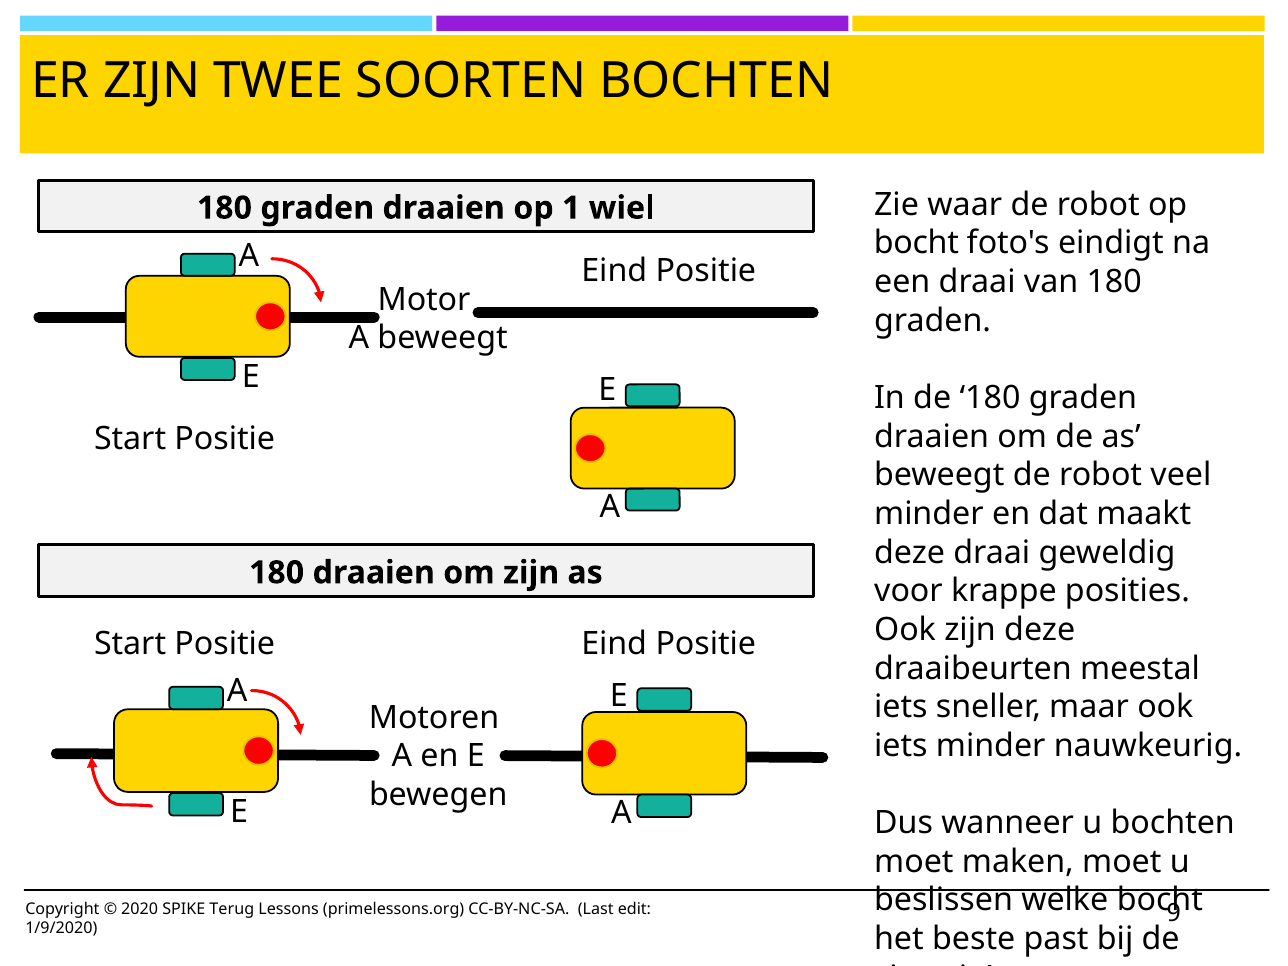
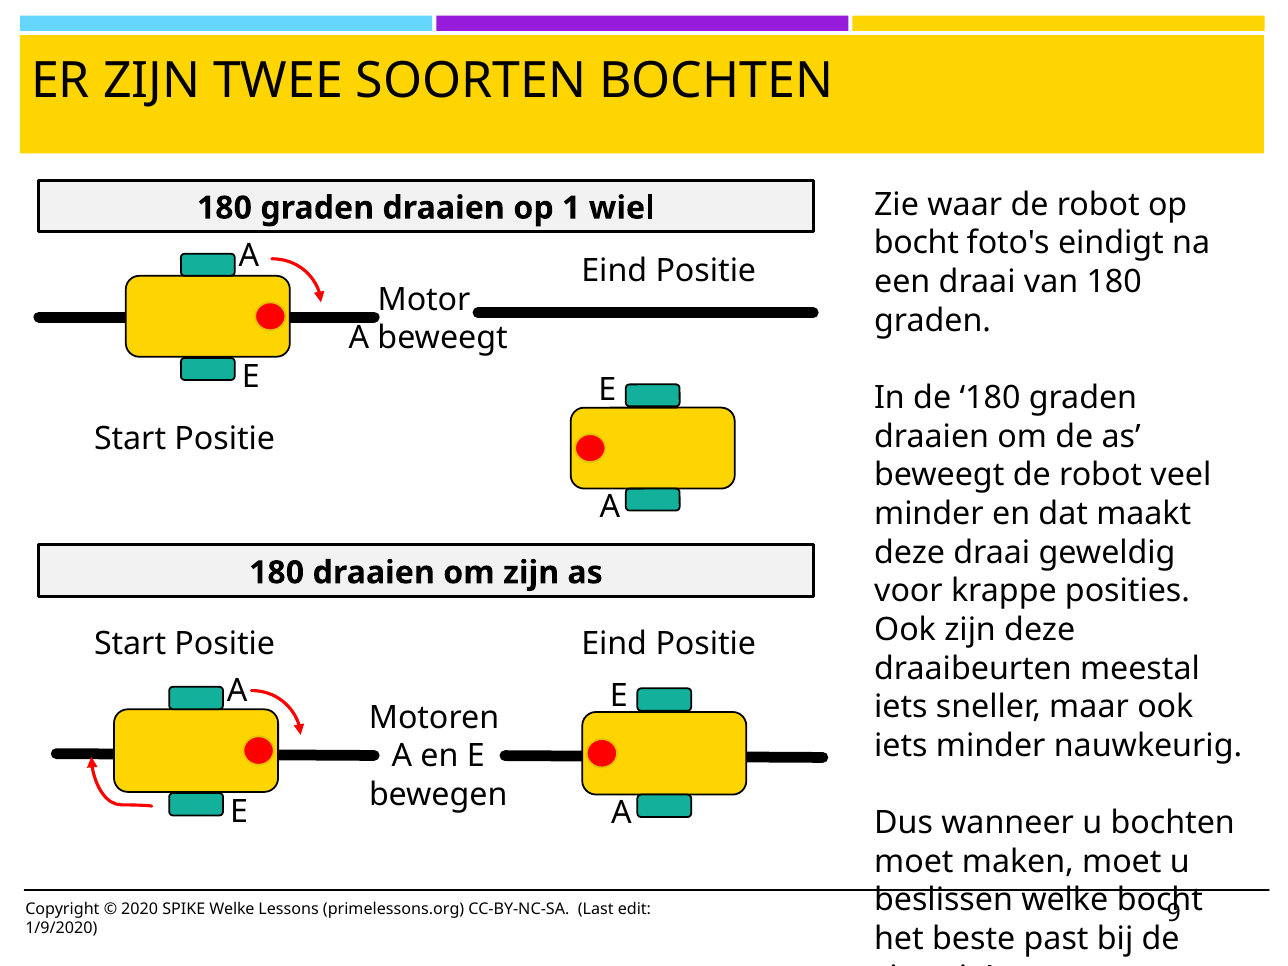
SPIKE Terug: Terug -> Welke (232, 909)
